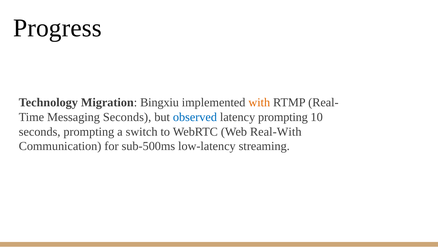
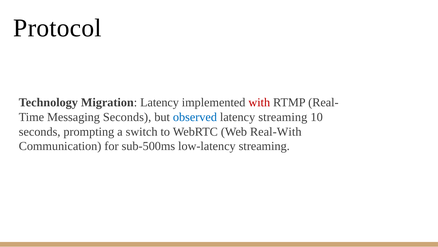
Progress: Progress -> Protocol (57, 28)
Migration Bingxiu: Bingxiu -> Latency (160, 102)
with colour: orange -> red (259, 102)
latency prompting: prompting -> streaming (283, 117)
